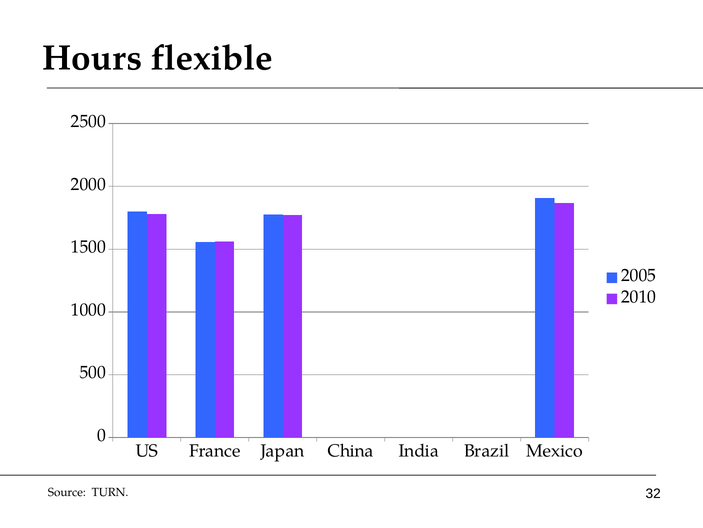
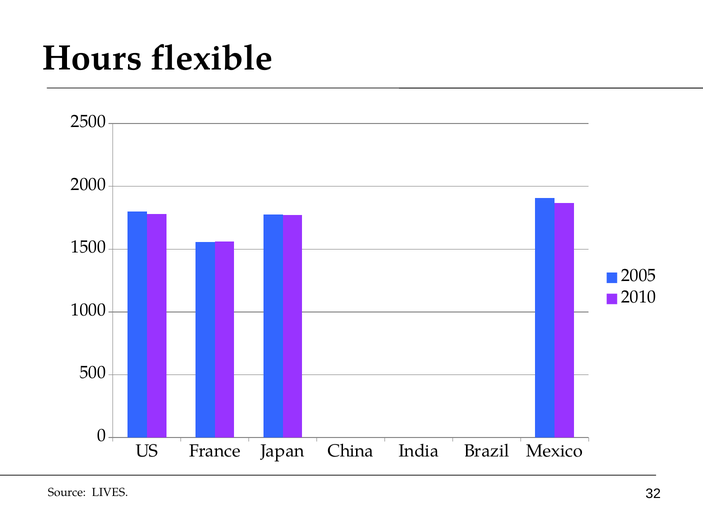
TURN: TURN -> LIVES (110, 492)
